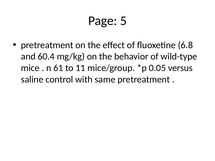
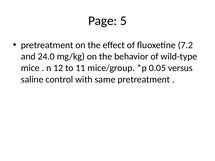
6.8: 6.8 -> 7.2 (185, 45)
60.4: 60.4 -> 24.0 (46, 57)
61: 61 -> 12 (58, 68)
